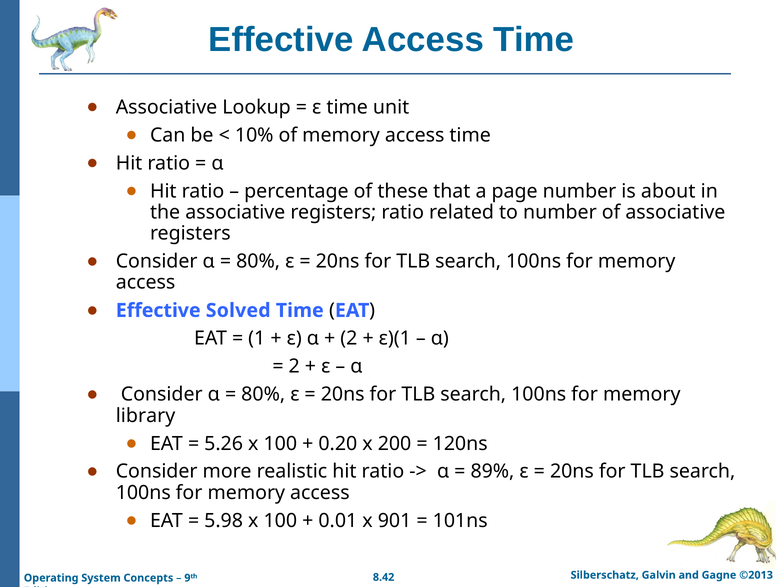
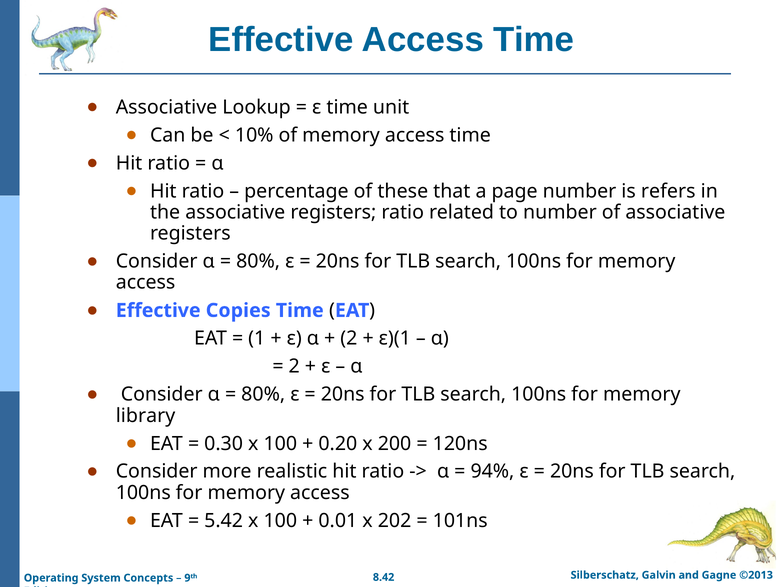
about: about -> refers (668, 191)
Solved: Solved -> Copies (238, 311)
5.26: 5.26 -> 0.30 (224, 444)
89%: 89% -> 94% (492, 472)
5.98: 5.98 -> 5.42 (224, 521)
901: 901 -> 202 (395, 521)
